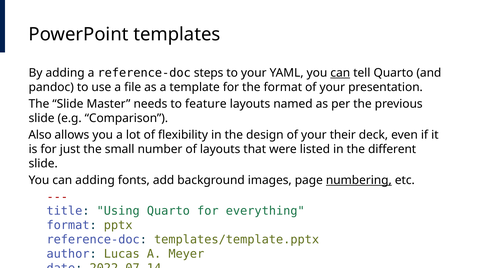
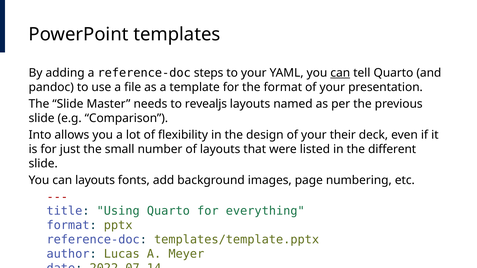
feature: feature -> revealjs (206, 104)
Also: Also -> Into (40, 135)
can adding: adding -> layouts (95, 180)
numbering underline: present -> none (359, 180)
